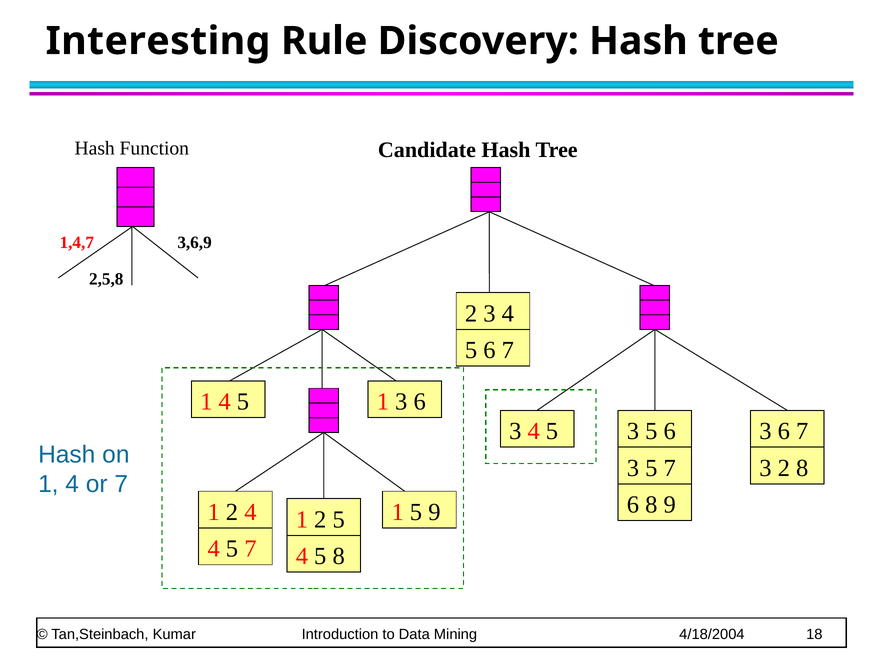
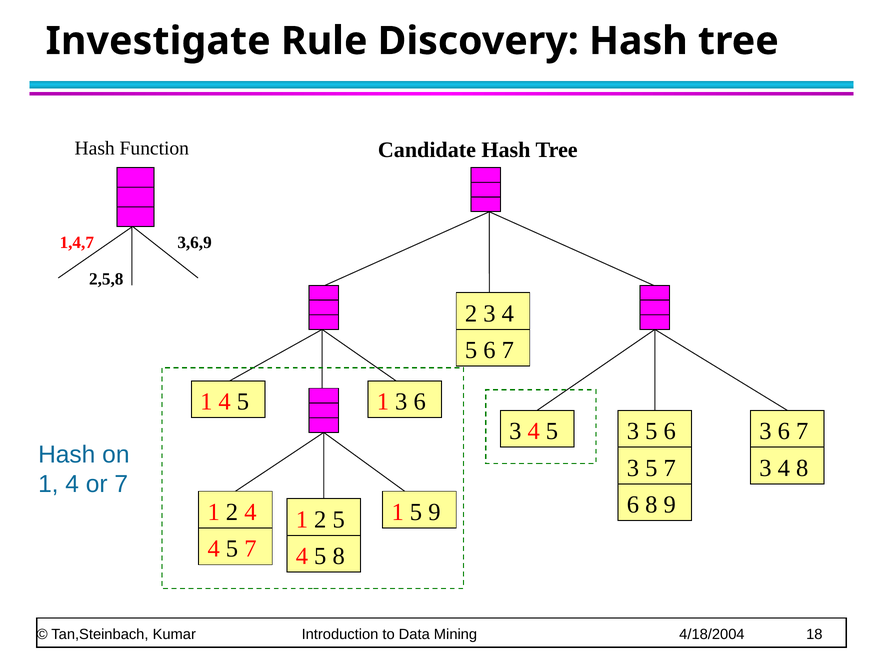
Interesting: Interesting -> Investigate (158, 41)
2: 2 -> 4 (784, 468)
